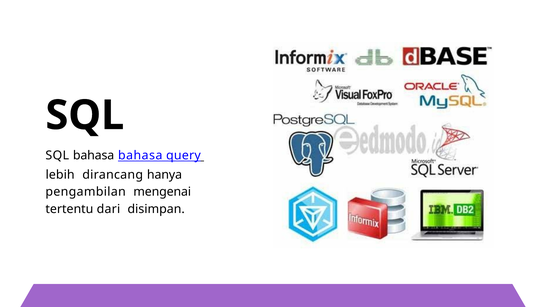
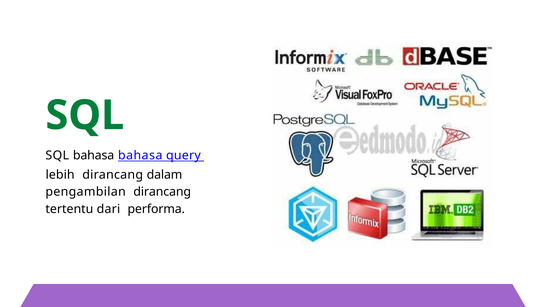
SQL colour: black -> green (85, 115)
hanya: hanya -> dalam (165, 175)
pengambilan mengenai: mengenai -> dirancang (162, 192)
disimpan: disimpan -> performa (156, 209)
